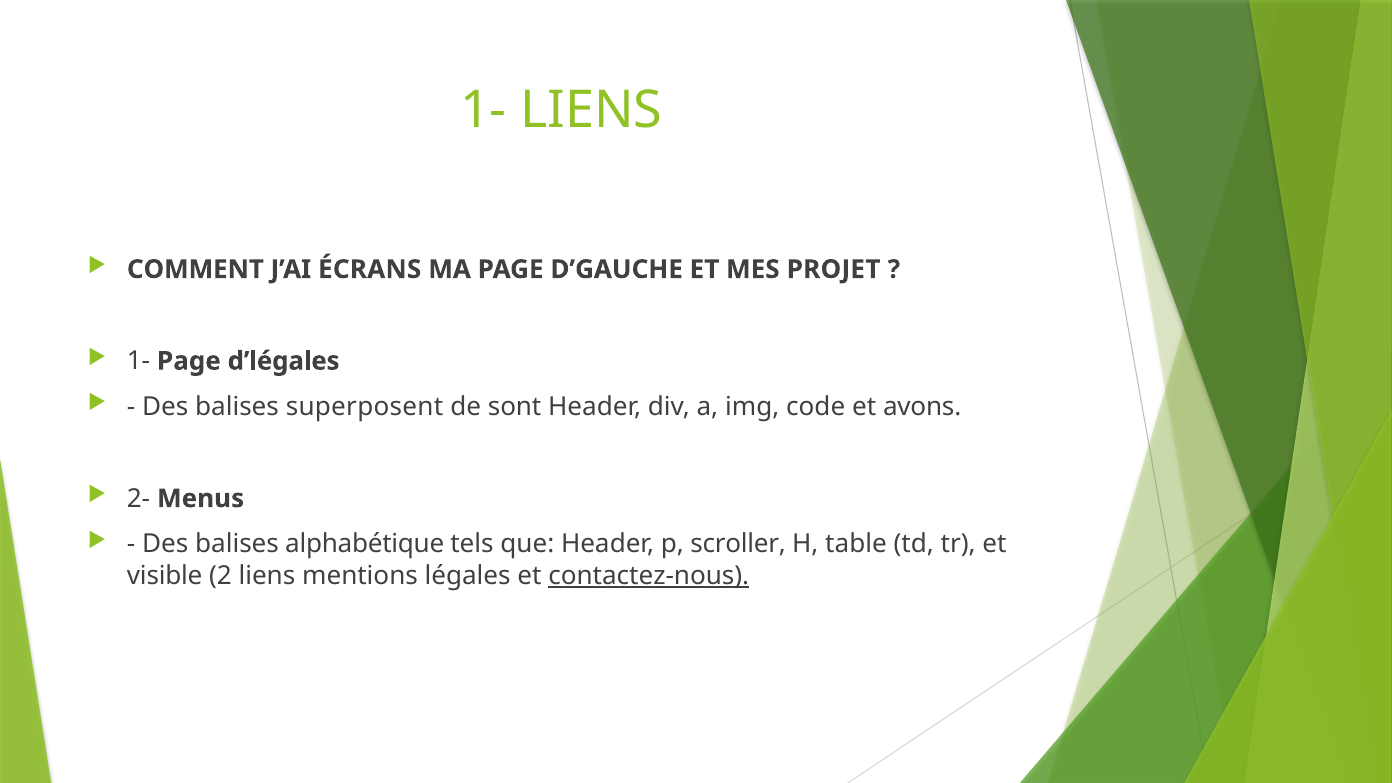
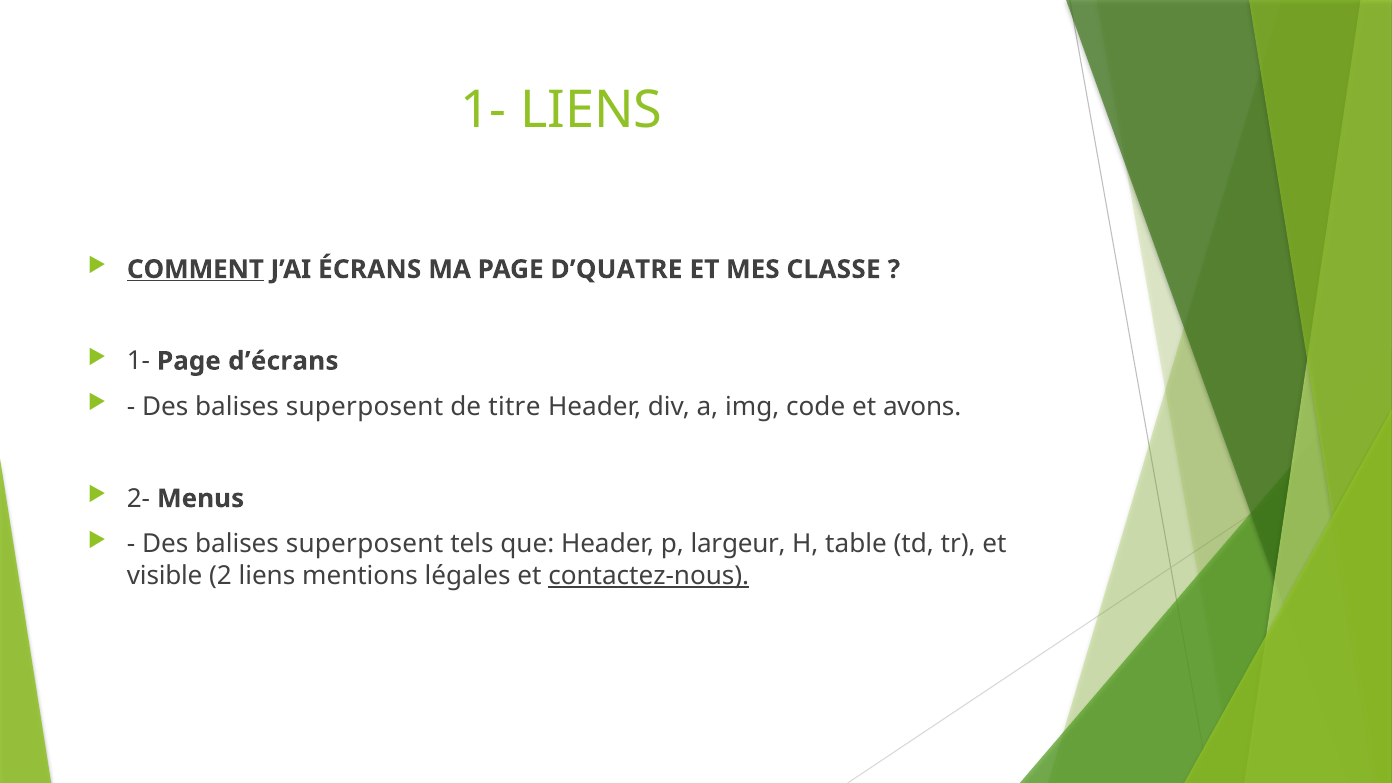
COMMENT underline: none -> present (195, 269)
D’GAUCHE: D’GAUCHE -> D’QUATRE (616, 269)
PROJET: PROJET -> CLASSE (834, 269)
d’légales: d’légales -> d’écrans (283, 361)
sont: sont -> titre (514, 407)
alphabétique: alphabétique -> superposent (364, 544)
scroller: scroller -> largeur (738, 544)
